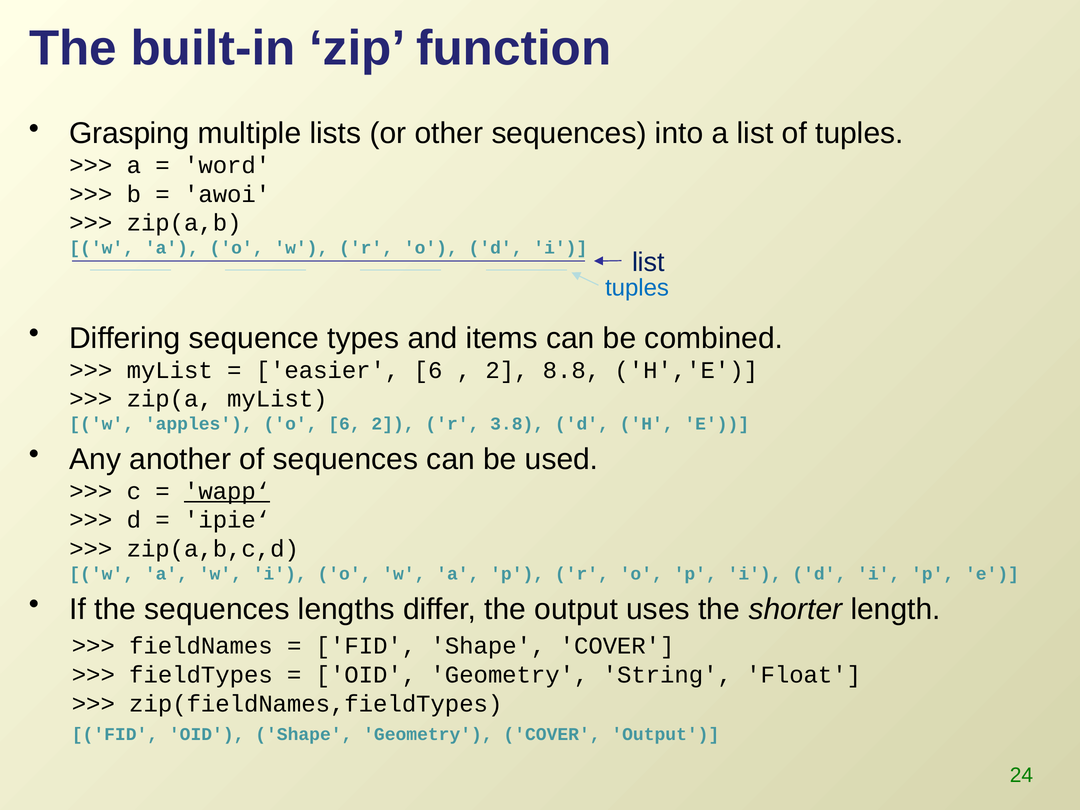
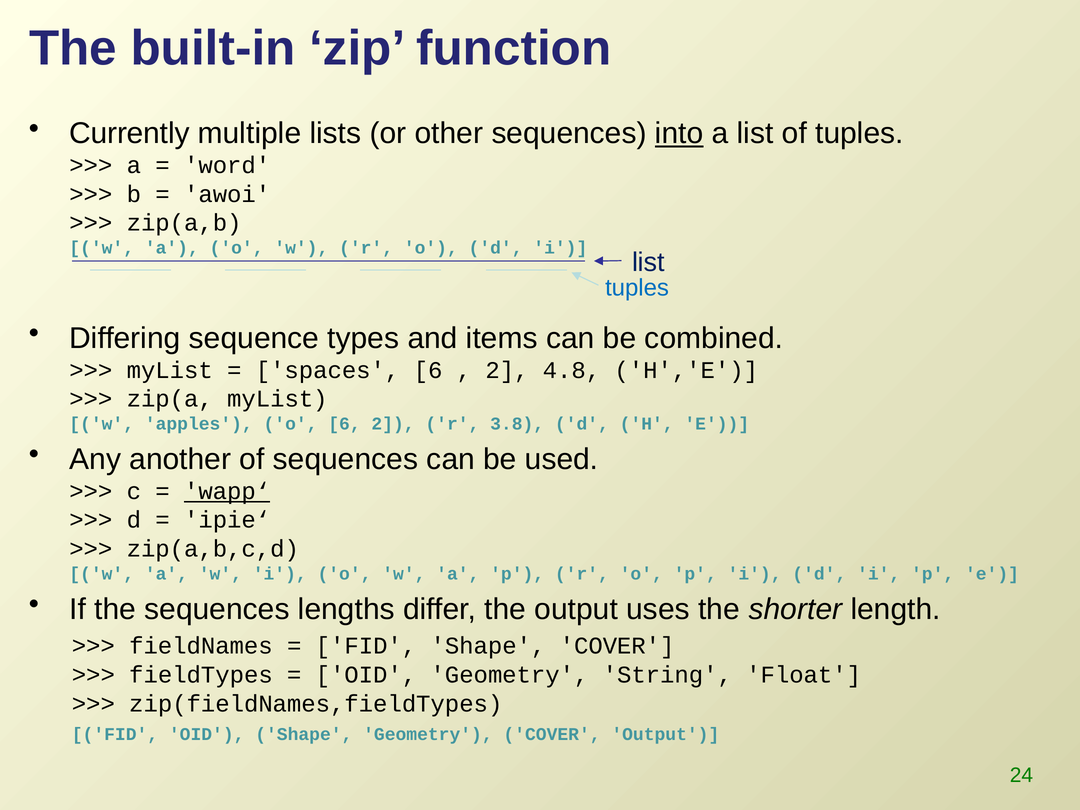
Grasping: Grasping -> Currently (129, 134)
into underline: none -> present (679, 134)
easier: easier -> spaces (328, 370)
8.8: 8.8 -> 4.8 (571, 370)
